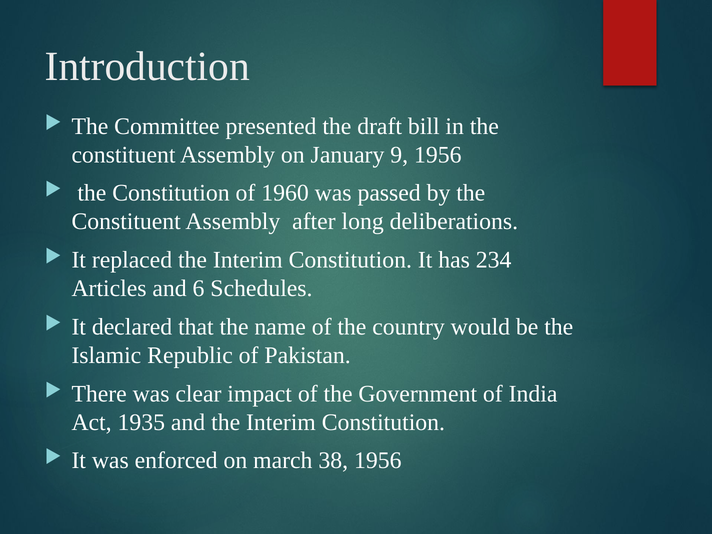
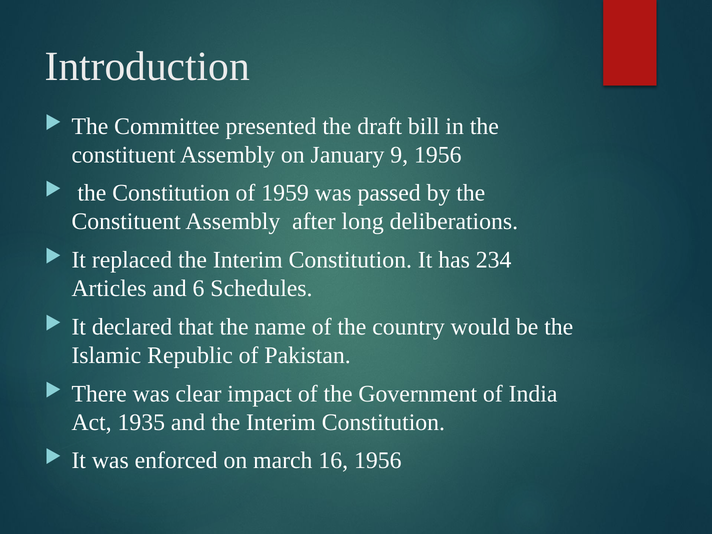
1960: 1960 -> 1959 (285, 193)
38: 38 -> 16 (333, 461)
